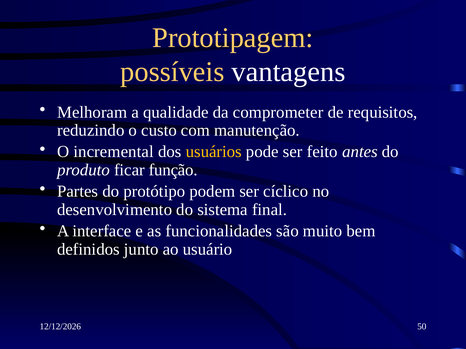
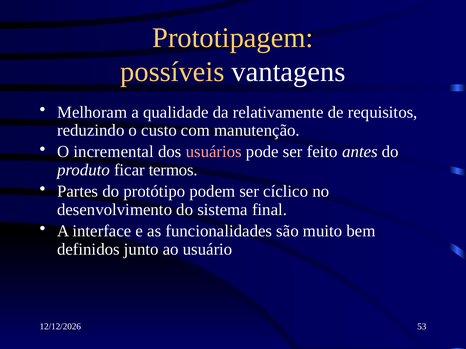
comprometer: comprometer -> relativamente (278, 112)
usuários colour: yellow -> pink (214, 152)
função: função -> termos (173, 170)
50: 50 -> 53 (422, 327)
